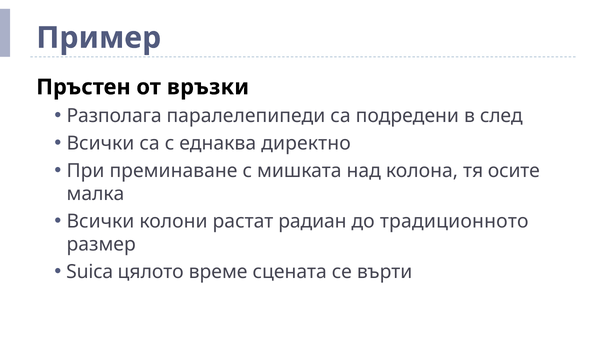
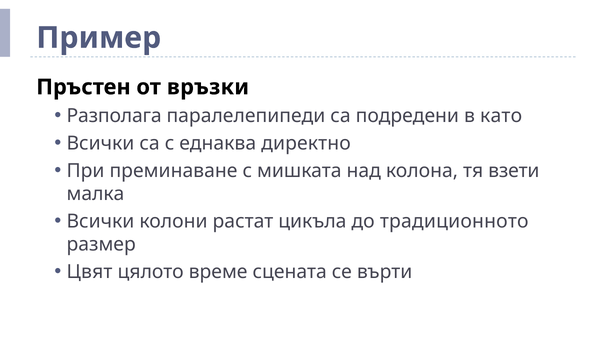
след: след -> като (501, 116)
осите: осите -> взети (514, 171)
радиан: радиан -> цикъла (312, 221)
Suica: Suica -> Цвят (90, 272)
